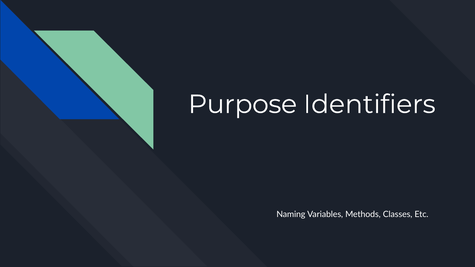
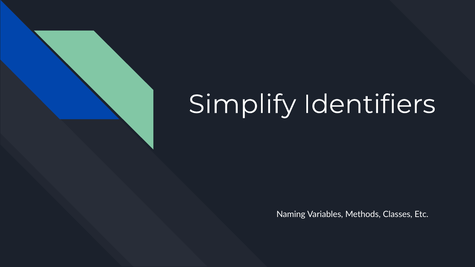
Purpose: Purpose -> Simplify (242, 104)
